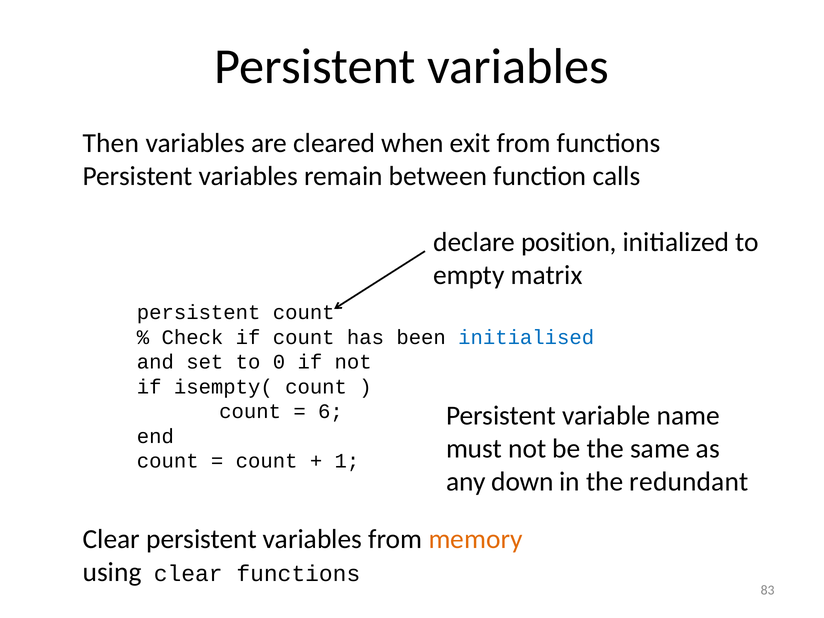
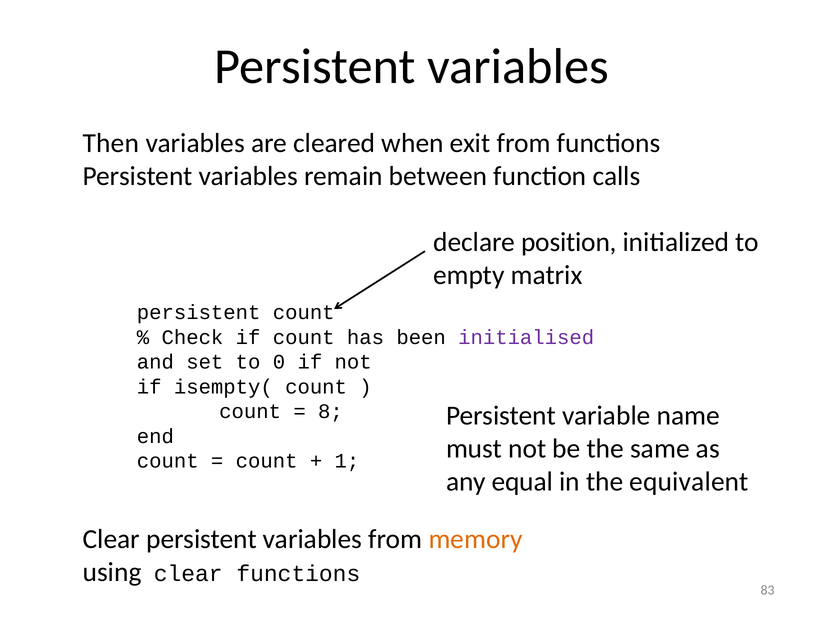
initialised colour: blue -> purple (526, 337)
6: 6 -> 8 (330, 412)
down: down -> equal (522, 482)
redundant: redundant -> equivalent (689, 482)
